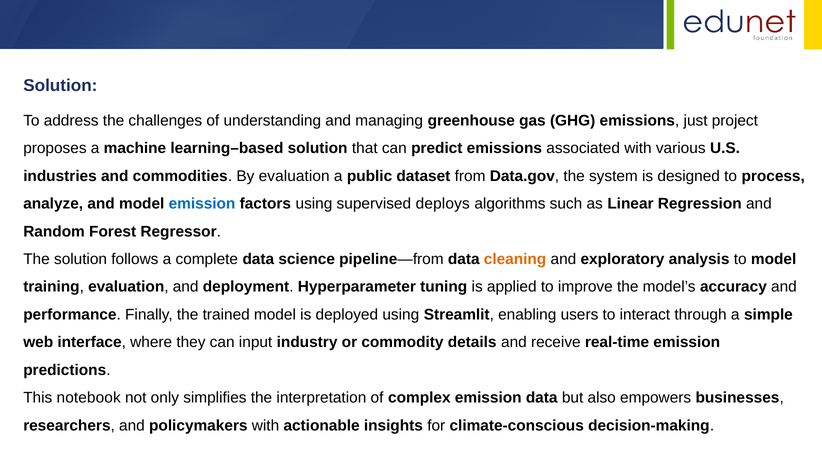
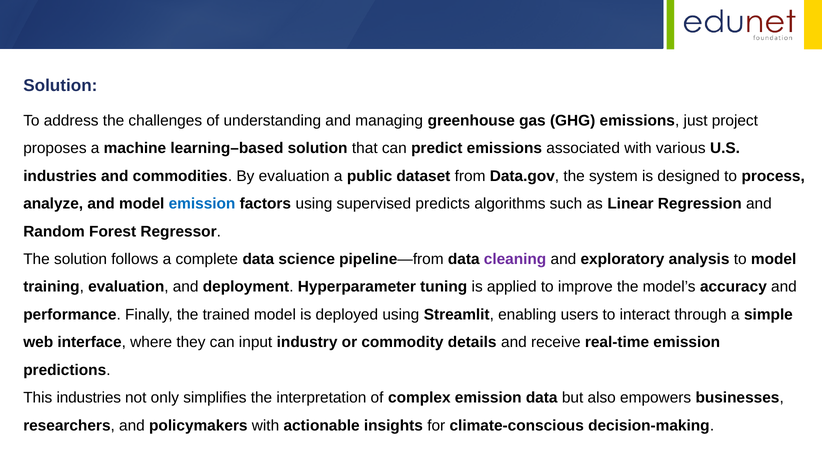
deploys: deploys -> predicts (443, 204)
cleaning colour: orange -> purple (515, 259)
This notebook: notebook -> industries (89, 398)
